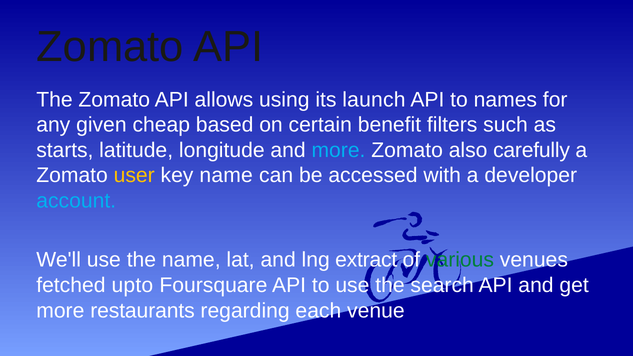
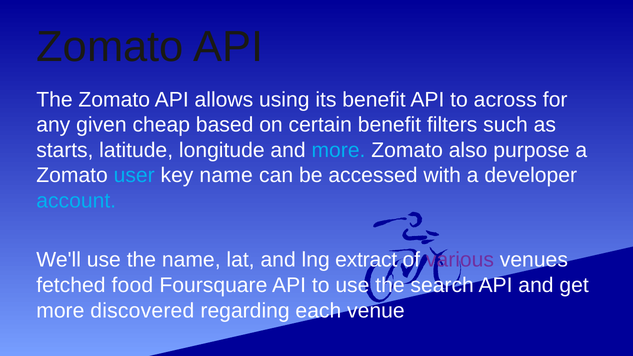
its launch: launch -> benefit (374, 100)
names: names -> across (505, 100)
carefully: carefully -> purpose (531, 150)
user colour: yellow -> light blue (134, 176)
various colour: green -> purple (460, 260)
upto: upto -> food (132, 285)
restaurants: restaurants -> discovered (142, 311)
